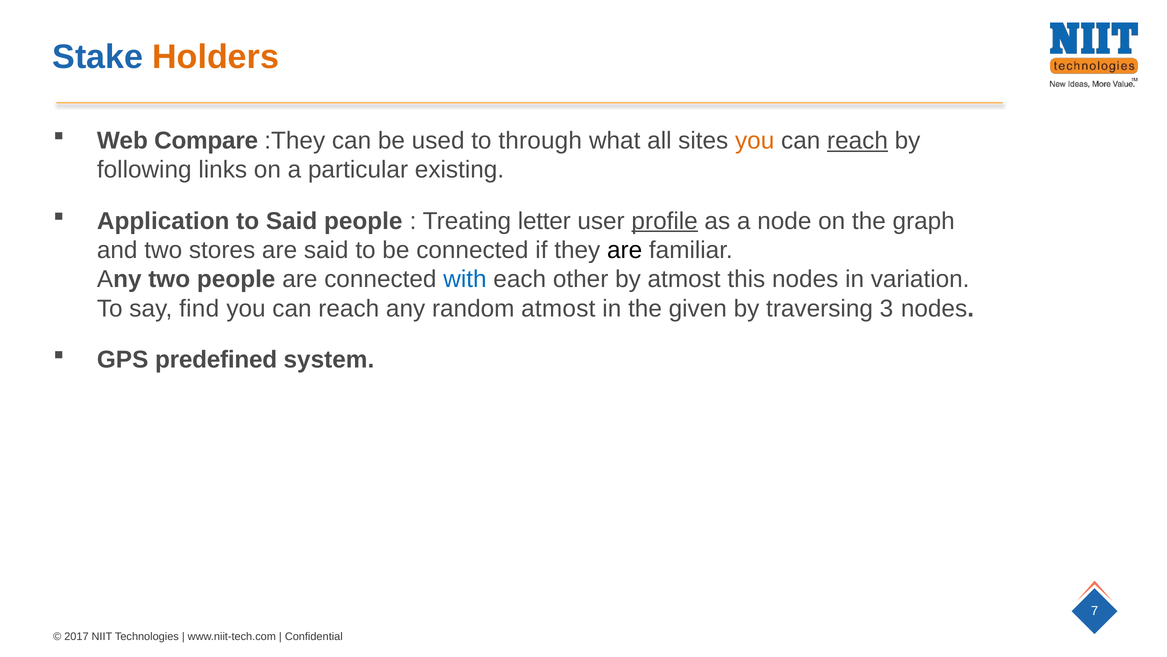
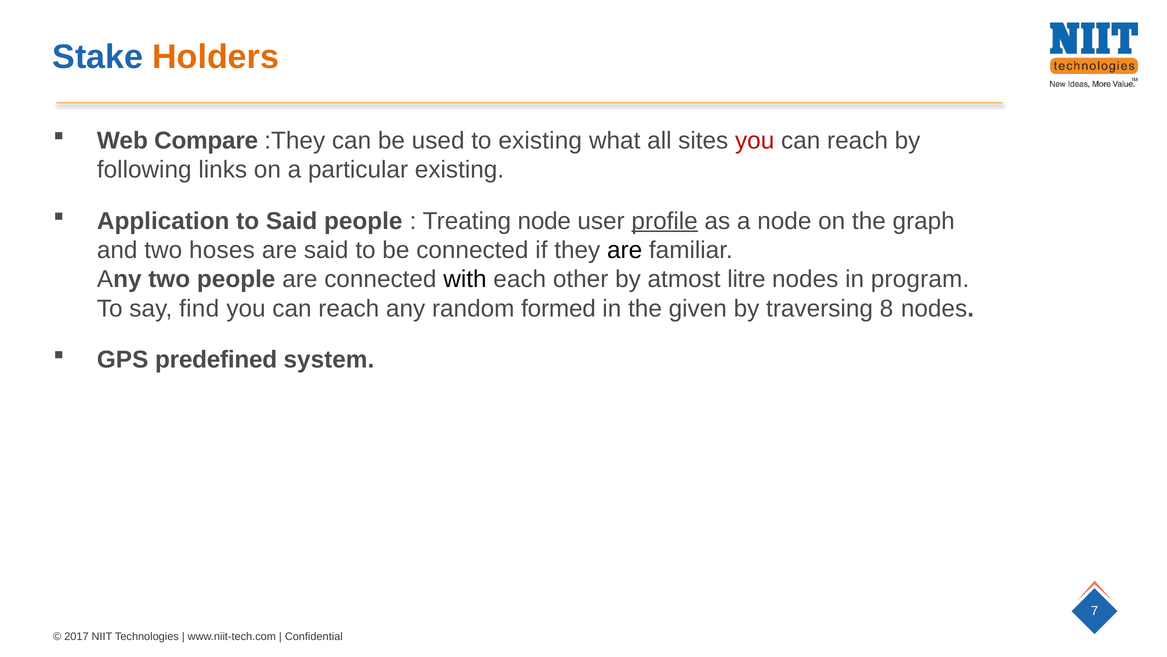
to through: through -> existing (540, 141)
you colour: orange -> red (755, 141)
reach underline: present -> none (858, 141)
Treating letter: letter -> node (544, 221)
stores: stores -> hoses (222, 250)
with colour: blue -> black (465, 279)
this: this -> litre (746, 279)
variation: variation -> program (920, 279)
random atmost: atmost -> formed (559, 308)
3: 3 -> 8 (886, 308)
